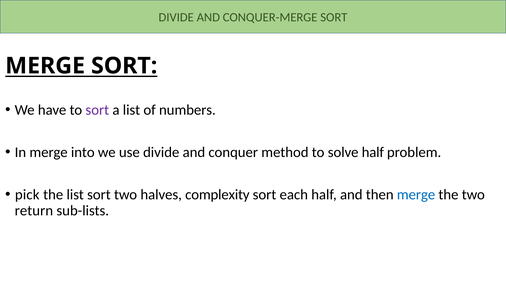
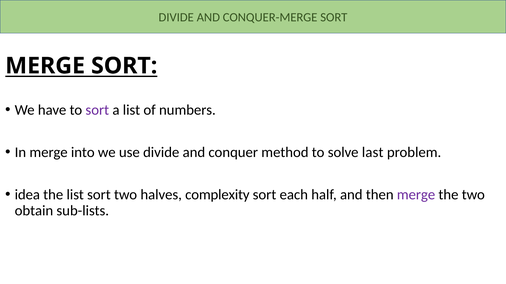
solve half: half -> last (373, 153)
pick: pick -> idea (27, 195)
merge colour: blue -> purple (416, 195)
return: return -> obtain (34, 211)
